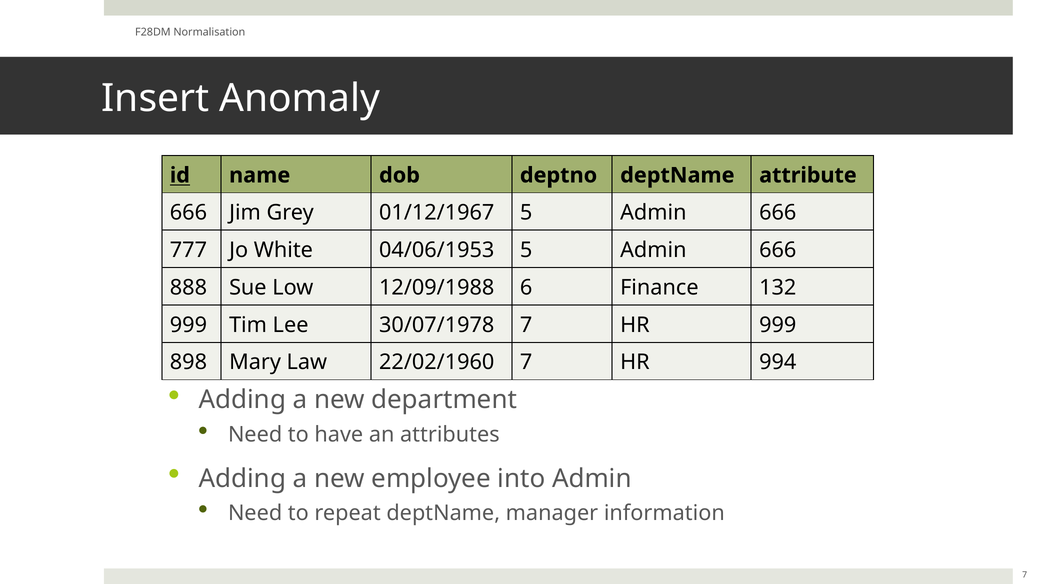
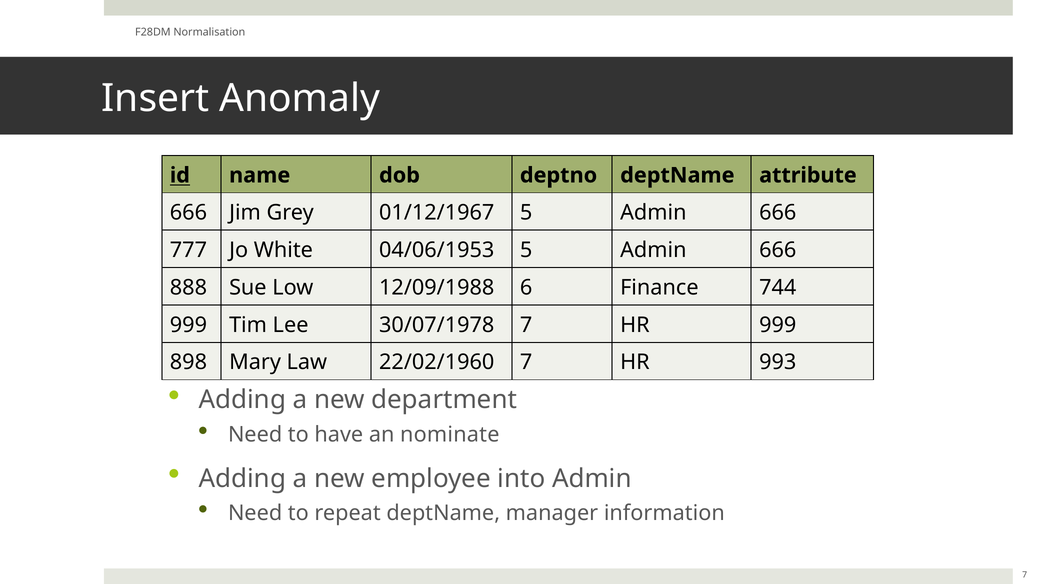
132: 132 -> 744 (778, 288)
994: 994 -> 993 (778, 363)
attributes: attributes -> nominate (450, 435)
